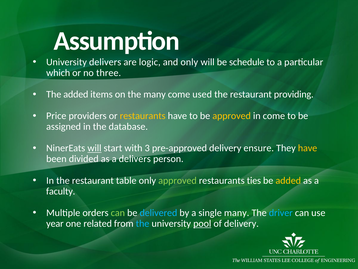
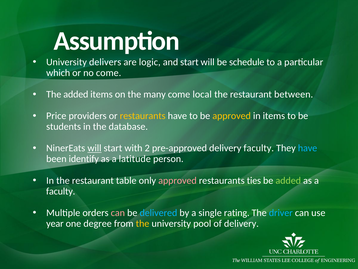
and only: only -> start (189, 62)
no three: three -> come (109, 73)
used: used -> local (202, 94)
providing: providing -> between (294, 94)
in come: come -> items (274, 116)
assigned: assigned -> students (64, 126)
3: 3 -> 2 (147, 148)
delivery ensure: ensure -> faculty (259, 148)
have colour: yellow -> light blue (308, 148)
divided: divided -> identify (84, 159)
a delivers: delivers -> latitude (135, 159)
approved colour: light green -> pink (178, 180)
added colour: yellow -> light green (288, 180)
can colour: light green -> pink (118, 212)
single many: many -> rating (237, 212)
related: related -> degree (98, 223)
the colour: light blue -> yellow (143, 223)
pool underline: present -> none (202, 223)
